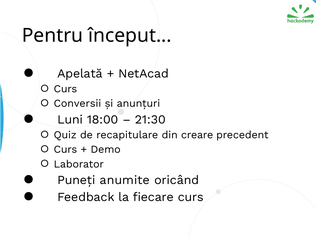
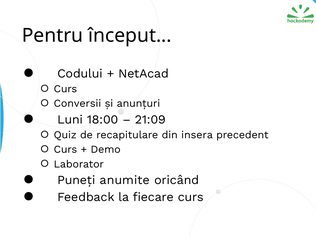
Apelată: Apelată -> Codului (80, 74)
21:30: 21:30 -> 21:09 (150, 120)
creare: creare -> insera (197, 135)
